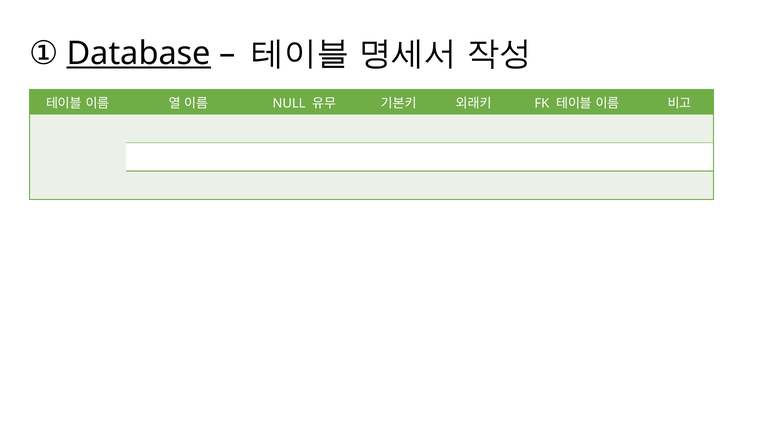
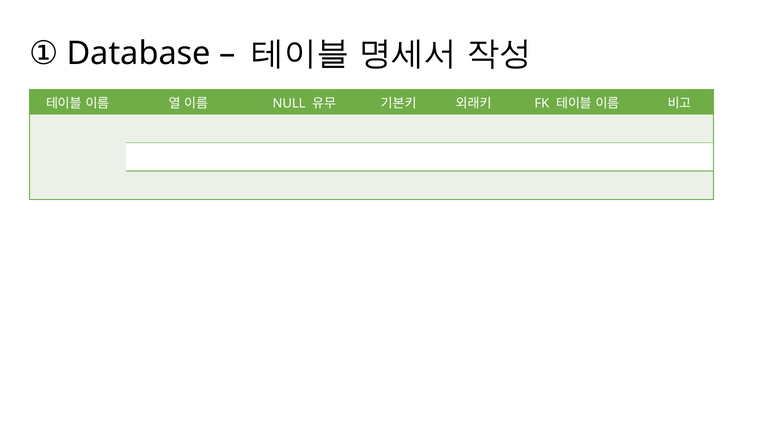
Database underline: present -> none (139, 54)
